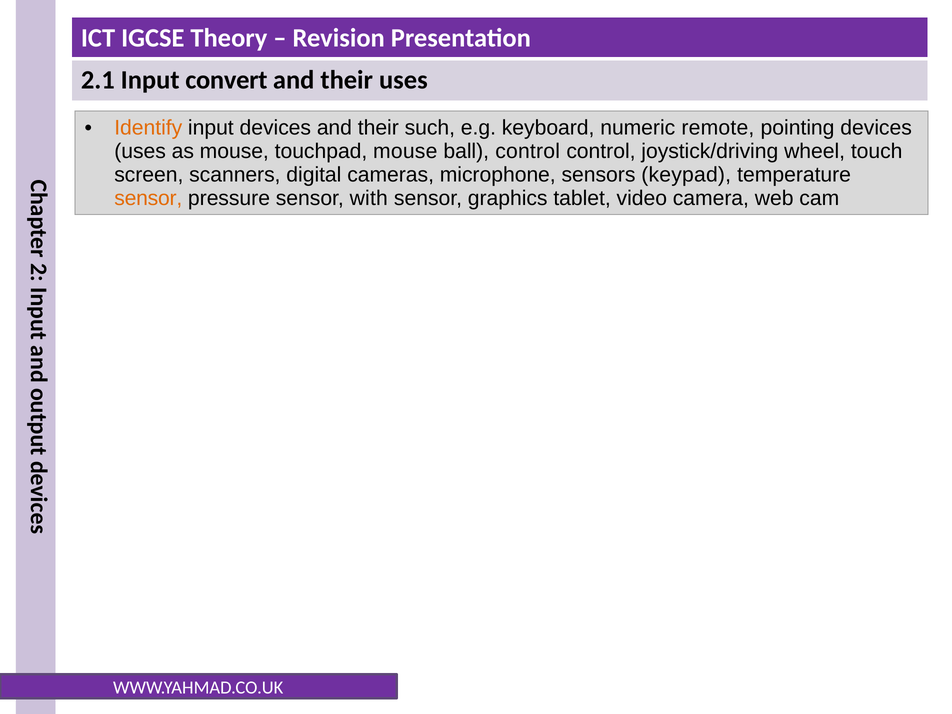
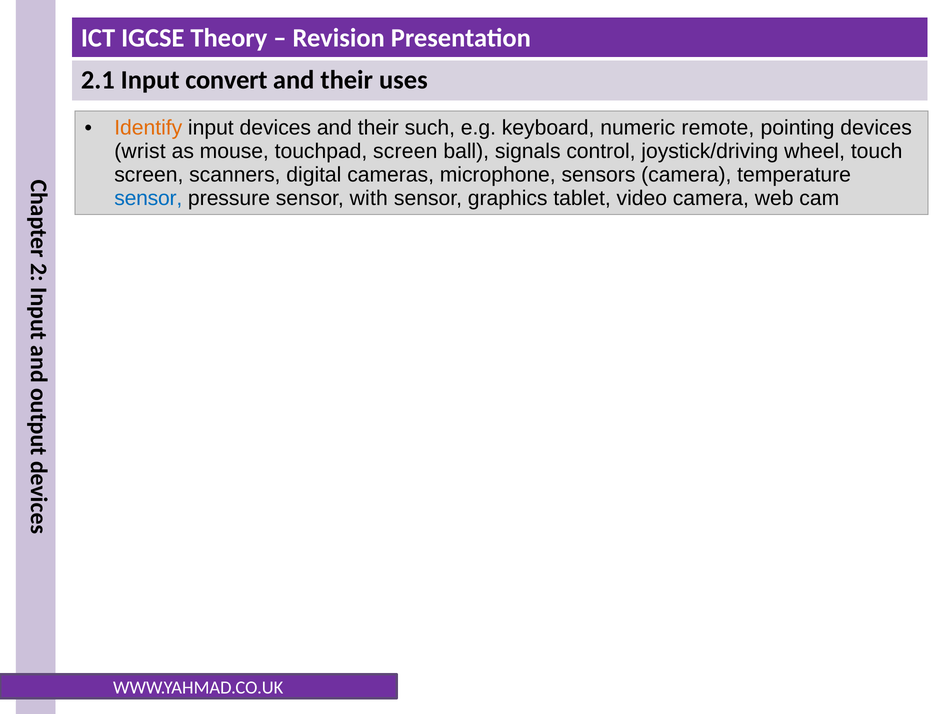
uses: uses -> wrist (140, 151)
touchpad mouse: mouse -> screen (405, 151)
ball control: control -> signals (528, 151)
sensors keypad: keypad -> camera (686, 175)
sensor colour: orange -> blue (148, 198)
